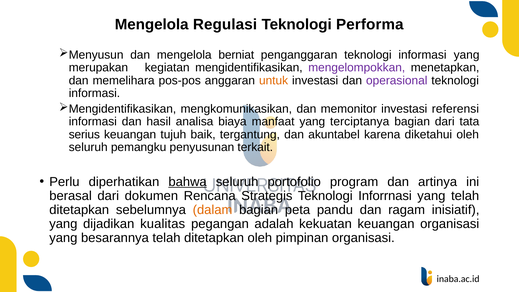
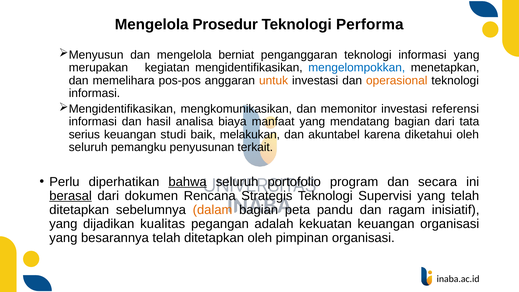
Regulasi: Regulasi -> Prosedur (225, 24)
mengelompokkan colour: purple -> blue (357, 68)
operasional colour: purple -> orange (397, 80)
terciptanya: terciptanya -> mendatang (360, 122)
tujuh: tujuh -> studi (173, 135)
tergantung: tergantung -> melakukan (250, 135)
artinya: artinya -> secara (438, 182)
berasal underline: none -> present (71, 196)
Inforrnasi: Inforrnasi -> Supervisi (385, 196)
